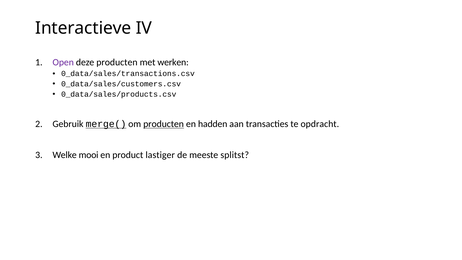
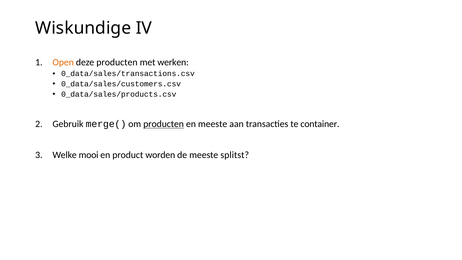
Interactieve: Interactieve -> Wiskundige (83, 28)
Open colour: purple -> orange (63, 62)
merge( underline: present -> none (106, 124)
en hadden: hadden -> meeste (213, 124)
opdracht: opdracht -> container (320, 124)
lastiger: lastiger -> worden (160, 155)
